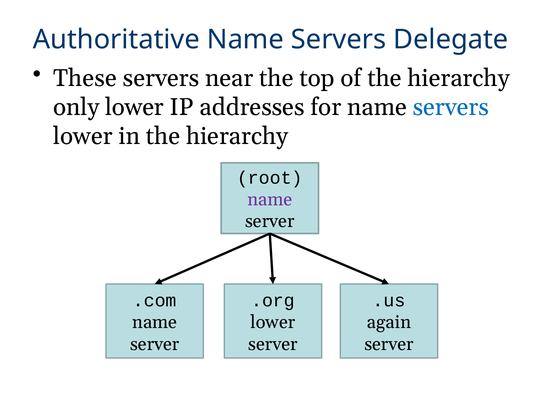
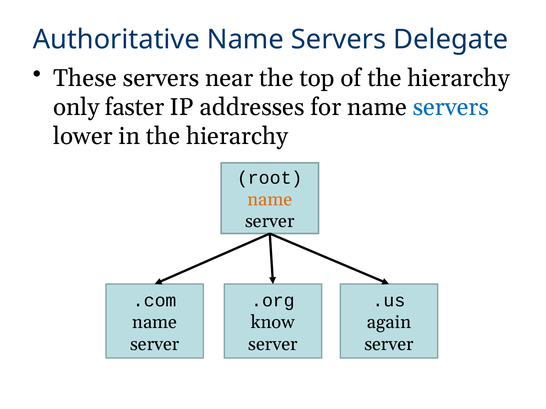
only lower: lower -> faster (135, 107)
name colour: purple -> orange (270, 200)
lower: lower -> know (273, 323)
